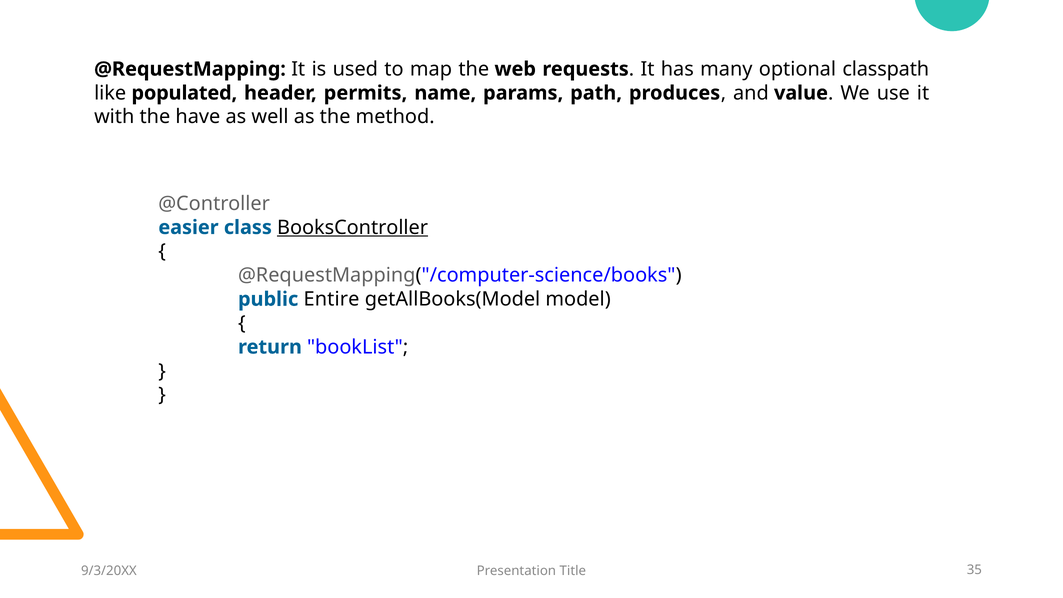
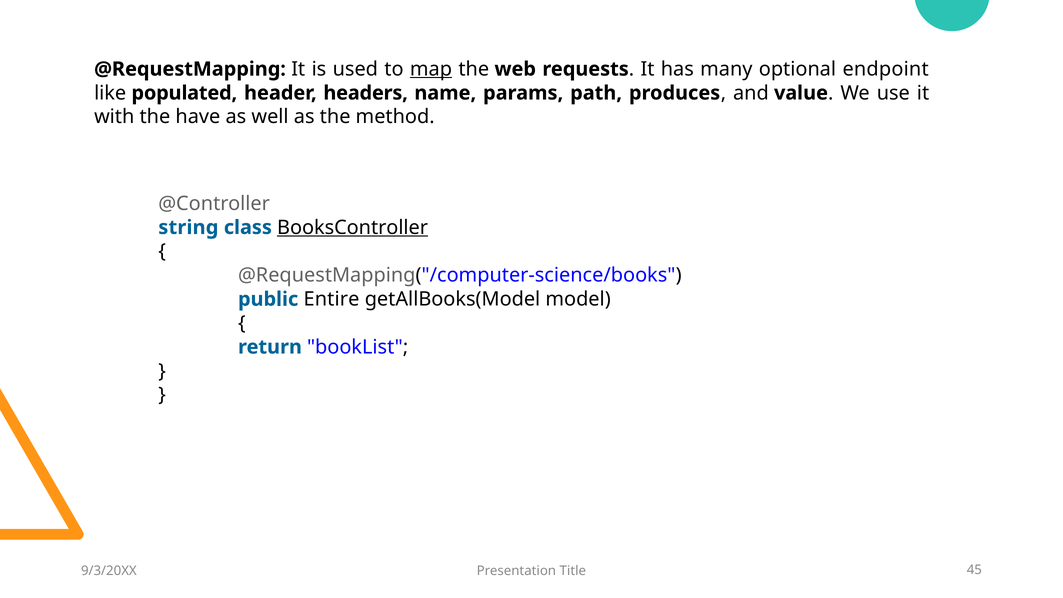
map underline: none -> present (431, 69)
classpath: classpath -> endpoint (886, 69)
permits: permits -> headers (366, 93)
easier: easier -> string (188, 227)
35: 35 -> 45 (974, 570)
